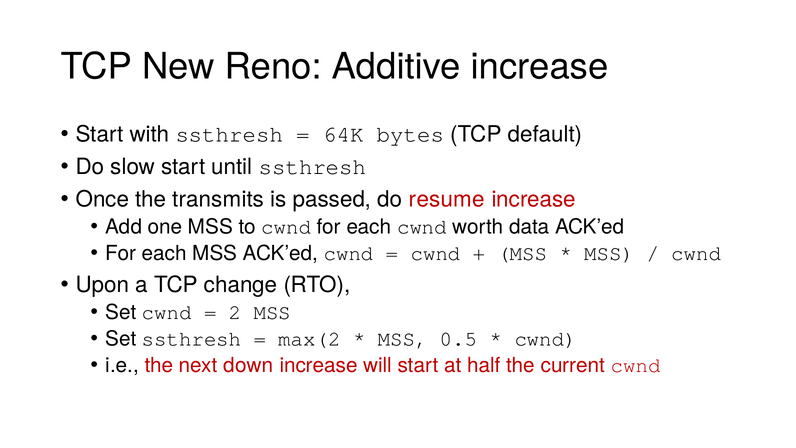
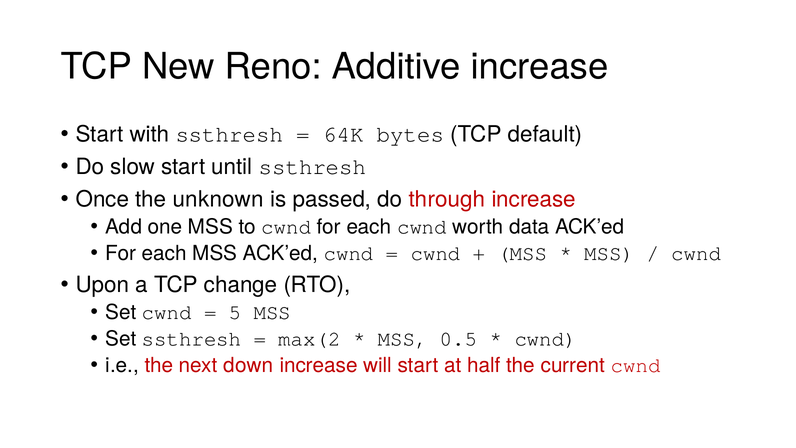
transmits: transmits -> unknown (218, 199)
resume: resume -> through (447, 199)
2: 2 -> 5 (235, 312)
